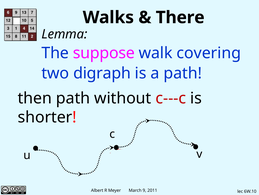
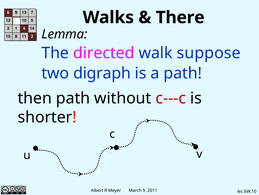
The suppose: suppose -> directed (104, 53)
walk covering: covering -> suppose (209, 53)
